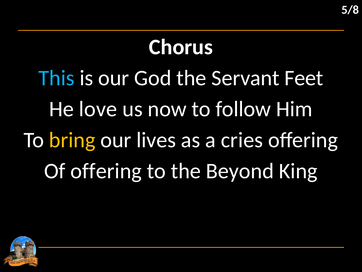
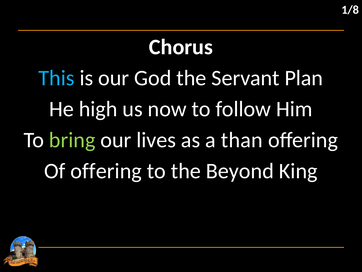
5/8: 5/8 -> 1/8 (350, 10)
Feet: Feet -> Plan (304, 78)
love: love -> high (98, 109)
bring colour: yellow -> light green (72, 140)
cries: cries -> than (242, 140)
